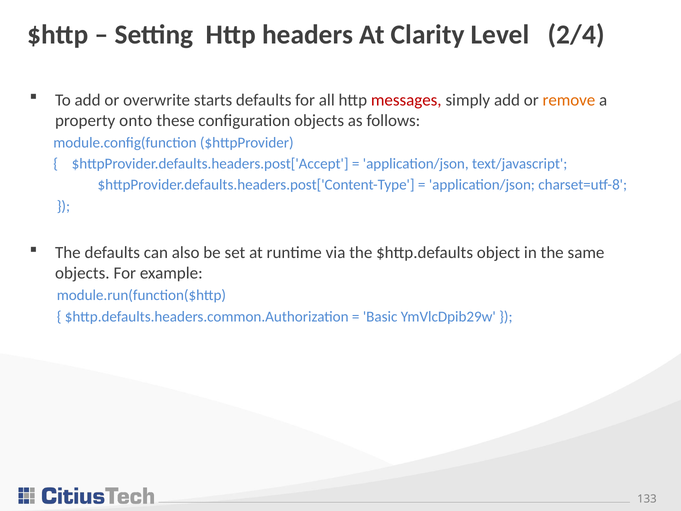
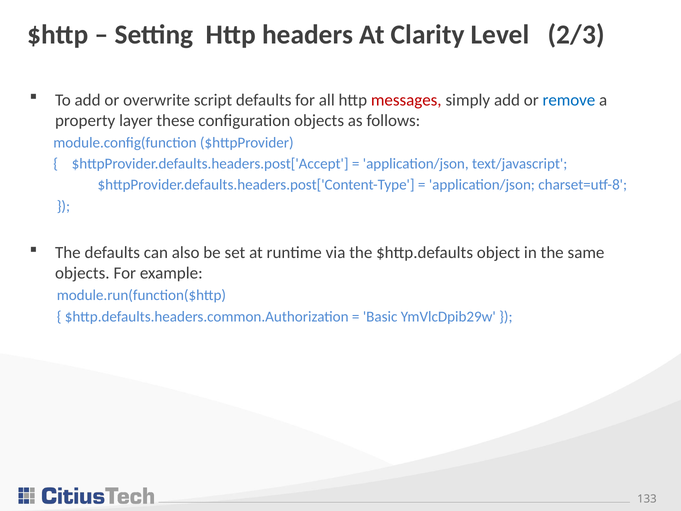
2/4: 2/4 -> 2/3 (576, 35)
starts: starts -> script (213, 100)
remove colour: orange -> blue (569, 100)
onto: onto -> layer (136, 120)
